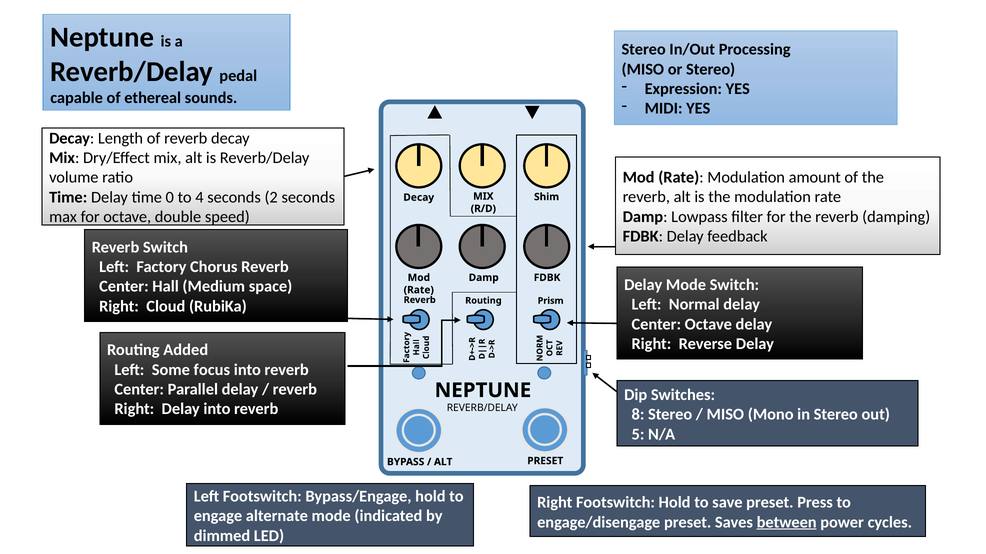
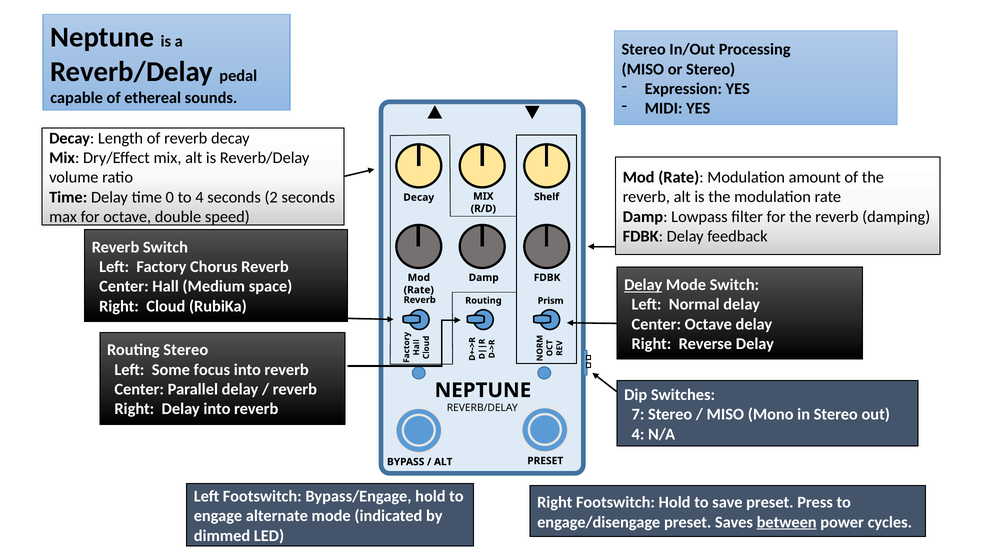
Shim: Shim -> Shelf (547, 197)
Delay underline: none -> present (643, 285)
Routing Added: Added -> Stereo (186, 350)
8: 8 -> 7 (638, 415)
5: 5 -> 4 (638, 435)
